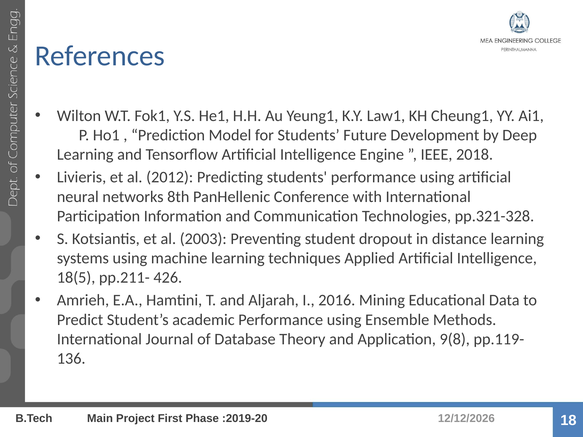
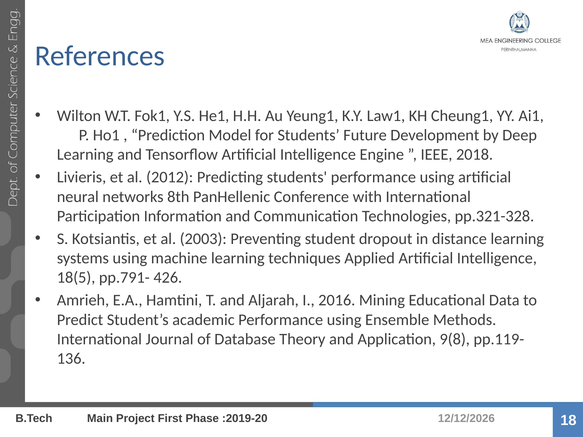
pp.211-: pp.211- -> pp.791- (124, 278)
